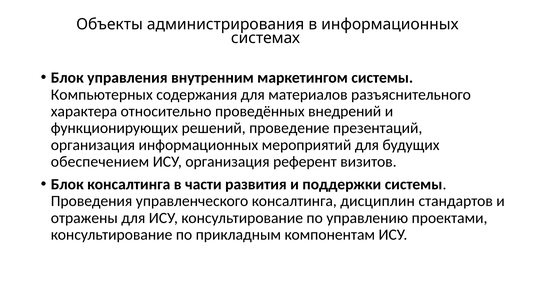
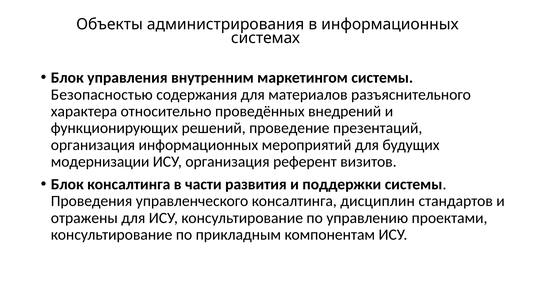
Компьютерных: Компьютерных -> Безопасностью (102, 94)
обеспечением: обеспечением -> модернизации (100, 162)
